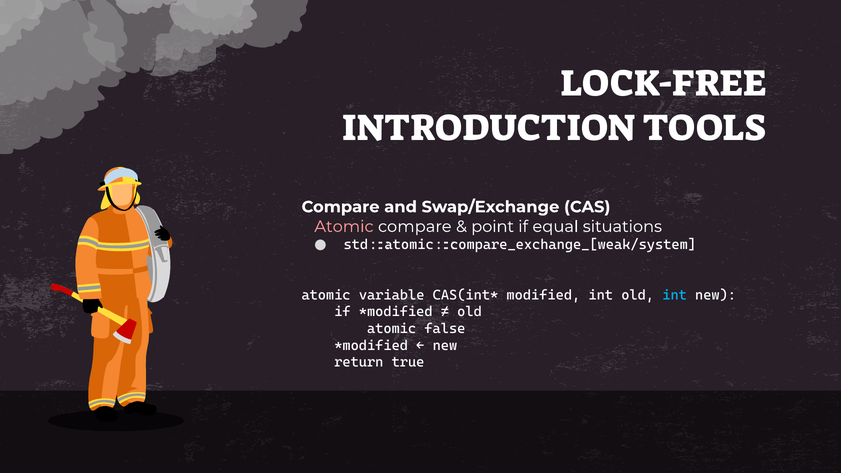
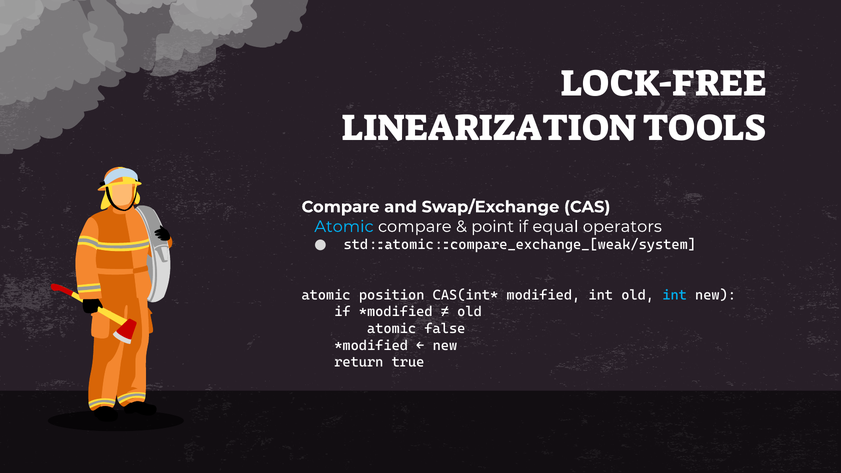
INTRODUCTION: INTRODUCTION -> LINEARIZATION (489, 128)
Atomic colour: pink -> light blue (344, 227)
situations: situations -> operators (622, 227)
variable: variable -> position (392, 295)
